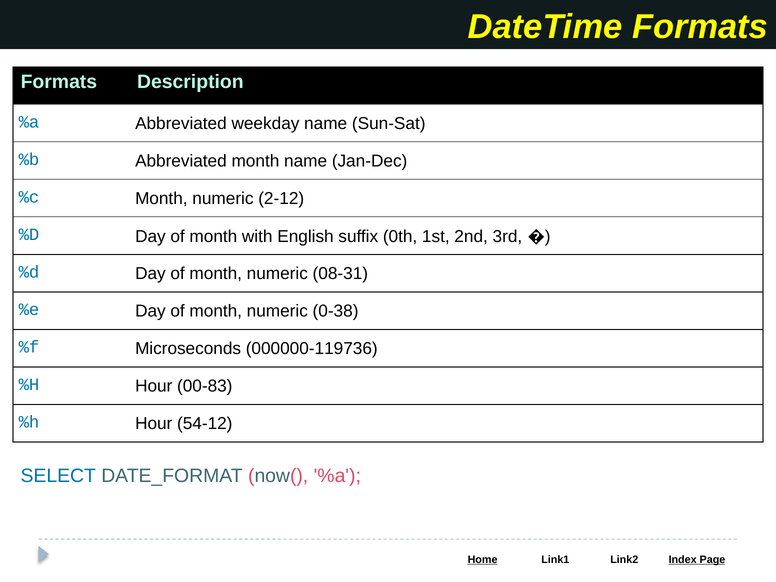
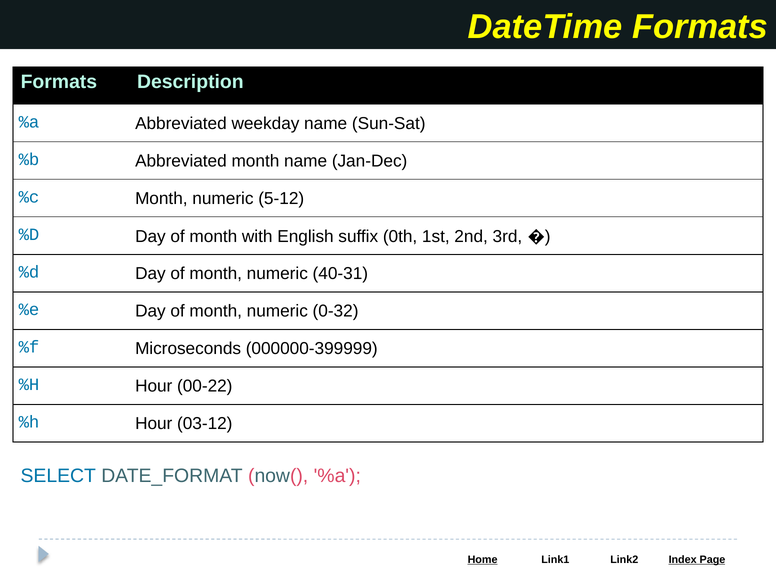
2-12: 2-12 -> 5-12 (281, 198)
08-31: 08-31 -> 40-31 (340, 273)
0-38: 0-38 -> 0-32 (336, 311)
000000-119736: 000000-119736 -> 000000-399999 (312, 348)
00-83: 00-83 -> 00-22 (205, 386)
54-12: 54-12 -> 03-12 (205, 423)
